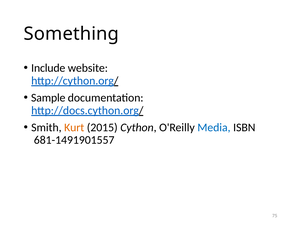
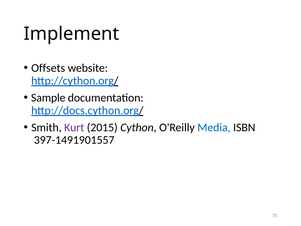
Something: Something -> Implement (71, 34)
Include: Include -> Offsets (48, 68)
Kurt colour: orange -> purple (74, 127)
681-1491901557: 681-1491901557 -> 397-1491901557 (74, 140)
